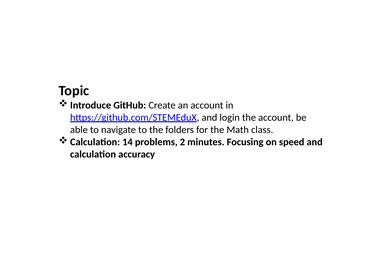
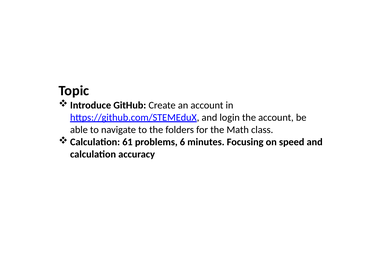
14: 14 -> 61 (127, 142)
2: 2 -> 6 (182, 142)
